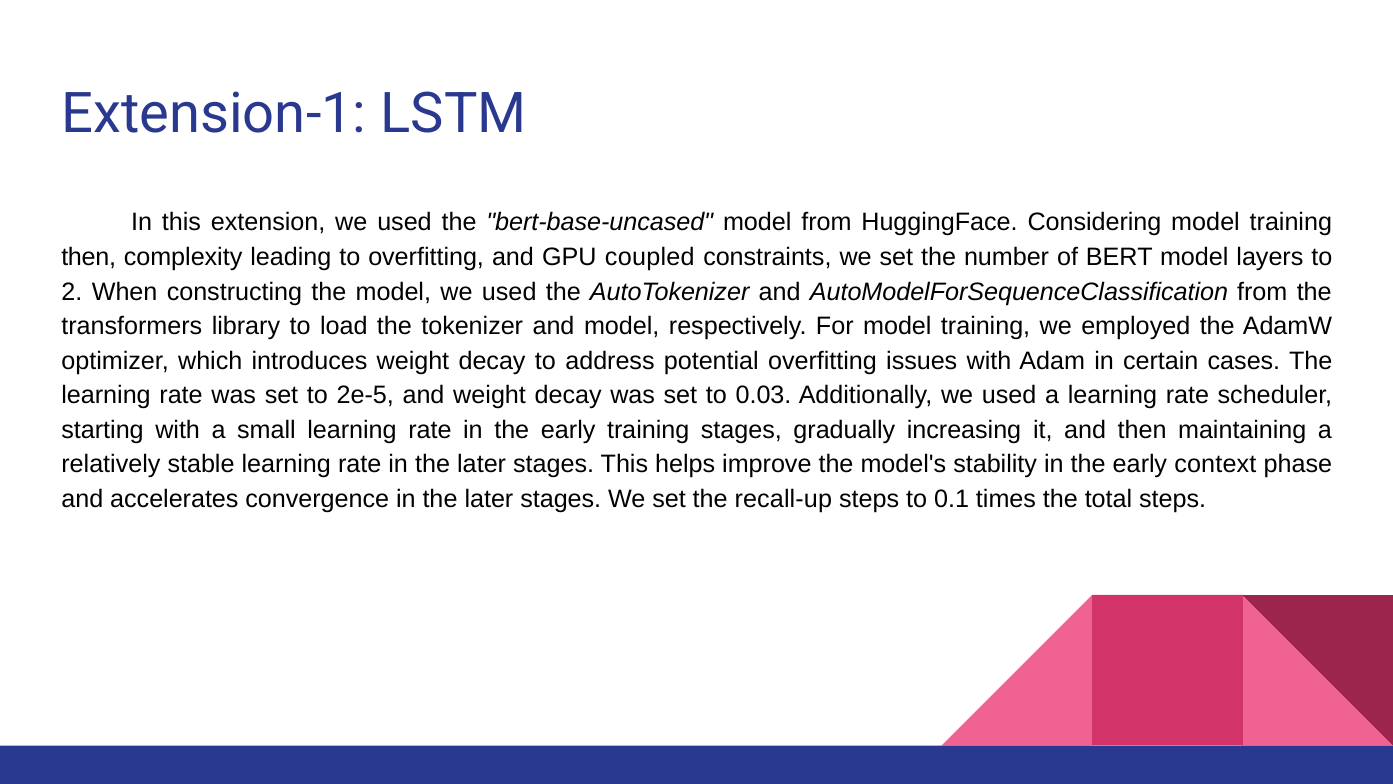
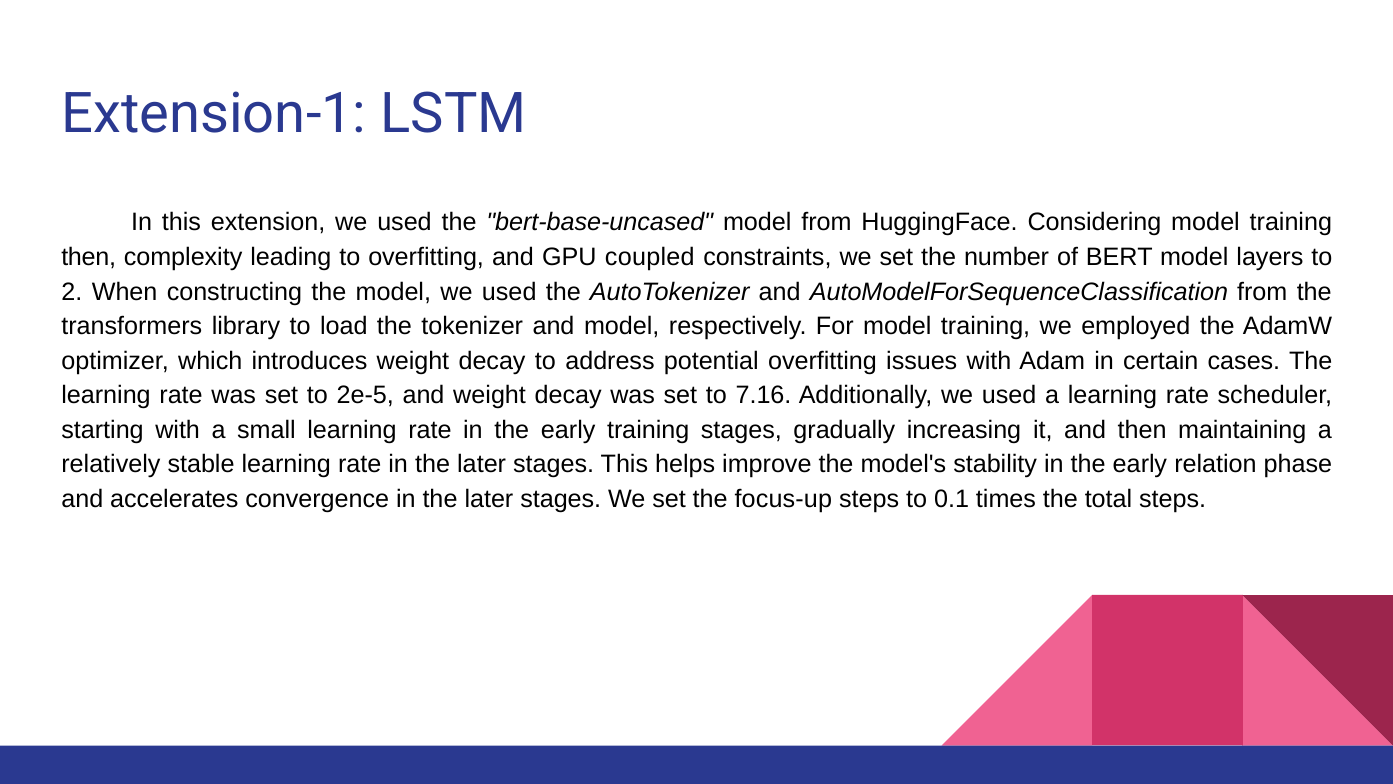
0.03: 0.03 -> 7.16 (764, 395)
context: context -> relation (1215, 464)
recall-up: recall-up -> focus-up (783, 499)
